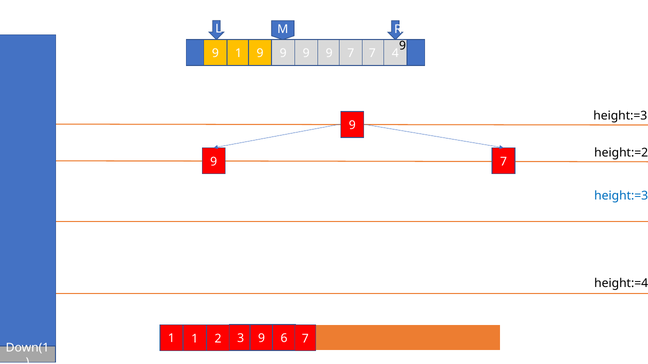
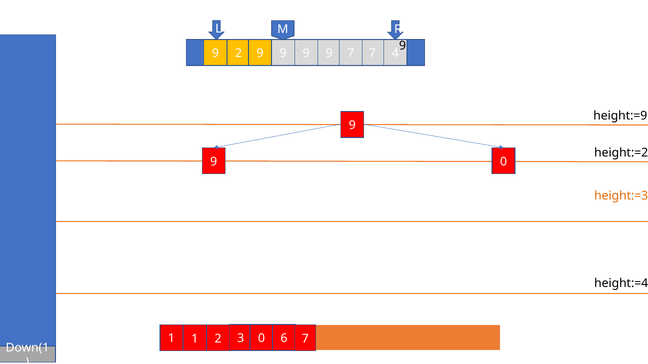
1: 1 -> 2 (239, 53)
height:=3: height:=3 -> height:=9 (620, 116)
7: 7 -> 0 (504, 162)
height:=3 colour: blue -> orange (621, 196)
3 9: 9 -> 0 (262, 339)
